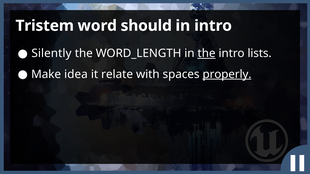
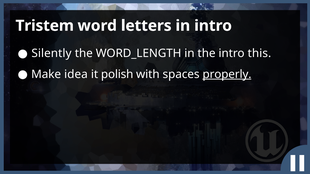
should: should -> letters (146, 26)
the underline: present -> none (207, 53)
lists: lists -> this (259, 53)
relate: relate -> polish (117, 74)
